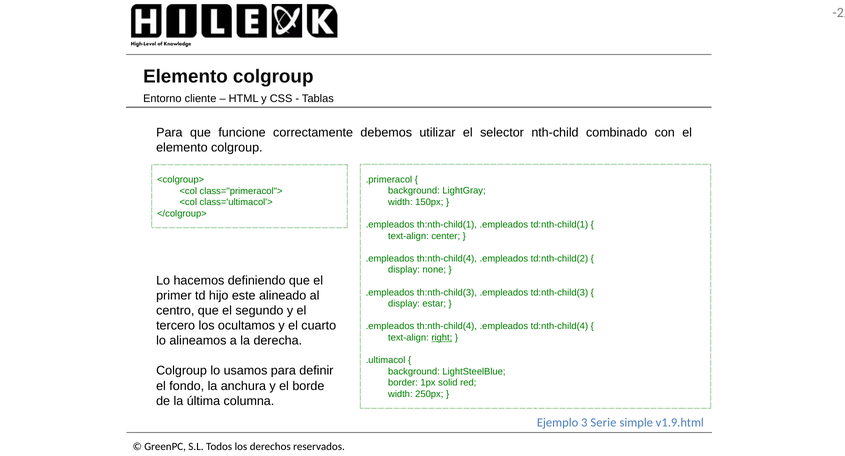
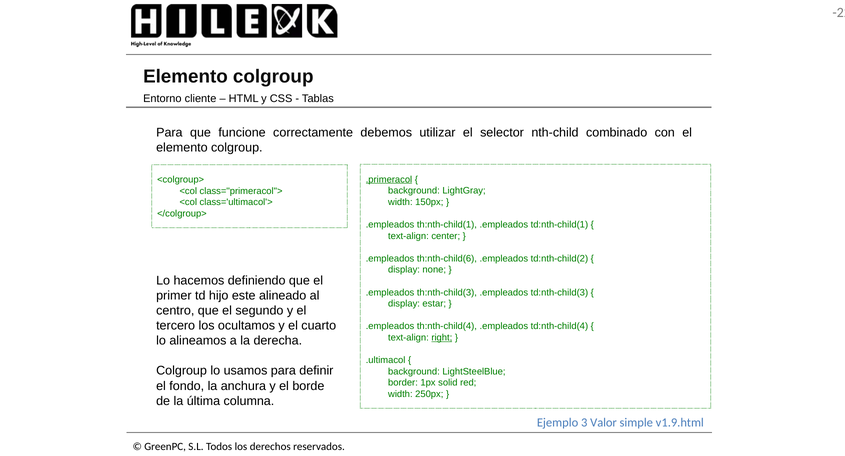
.primeracol underline: none -> present (389, 179)
th:nth-child(4: th:nth-child(4 -> th:nth-child(6 (447, 258)
Serie: Serie -> Valor (604, 423)
